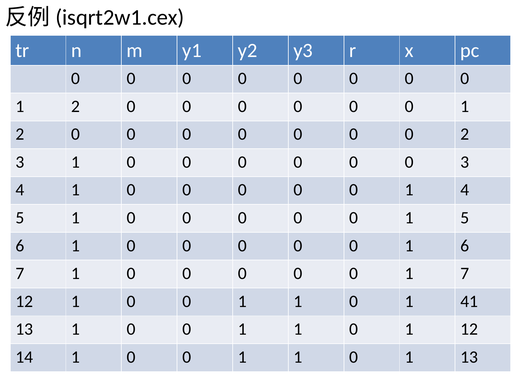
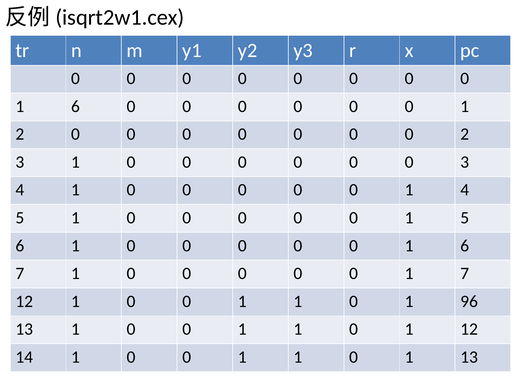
2: 2 -> 6 (75, 107)
41: 41 -> 96 (469, 302)
